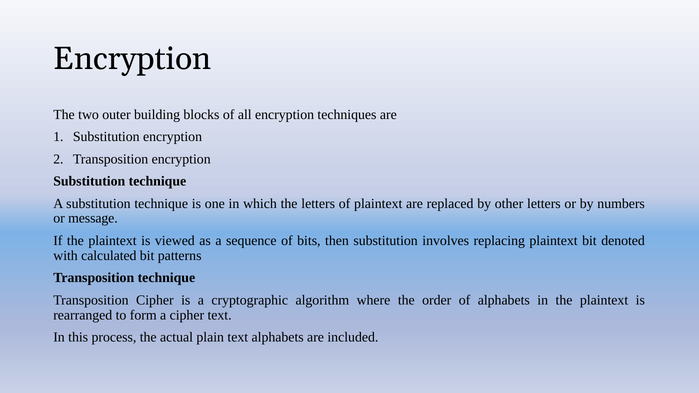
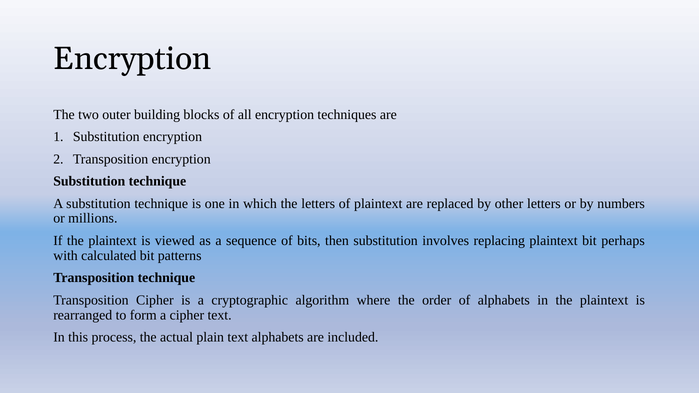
message: message -> millions (93, 219)
denoted: denoted -> perhaps (623, 241)
